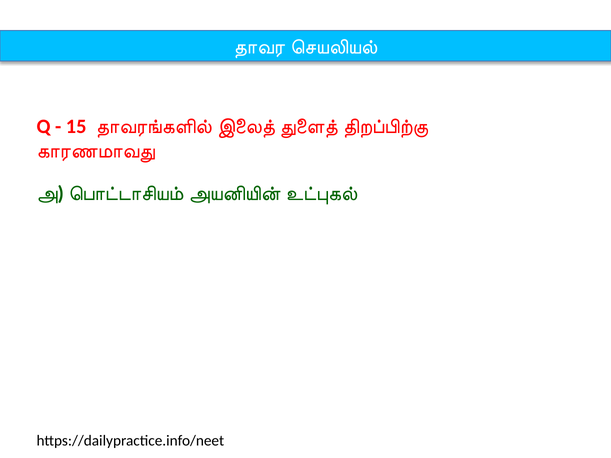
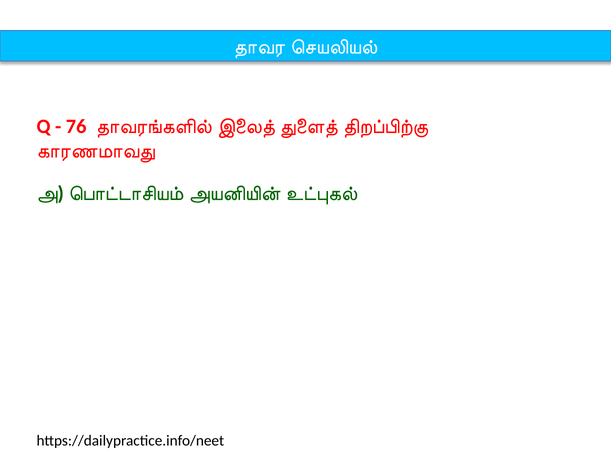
15: 15 -> 76 (76, 127)
